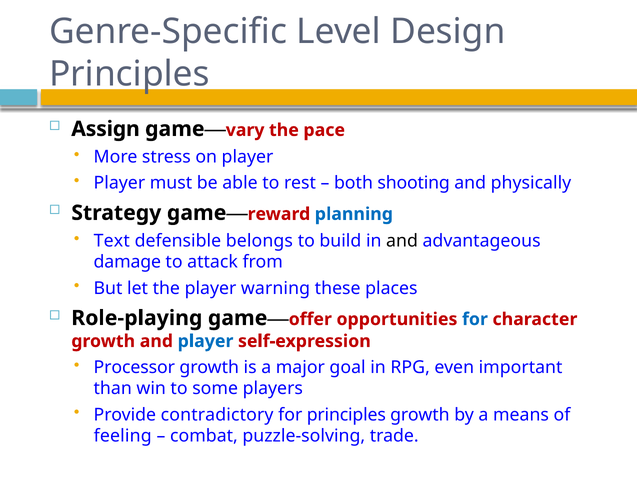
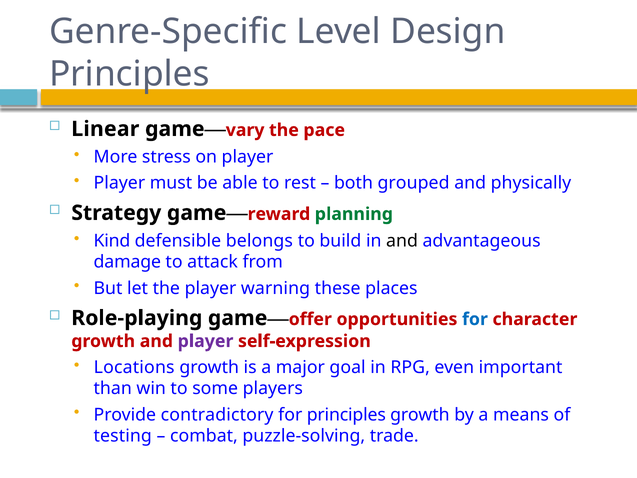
Assign: Assign -> Linear (105, 129)
shooting: shooting -> grouped (414, 183)
planning colour: blue -> green (354, 214)
Text: Text -> Kind (112, 241)
player colour: blue -> purple (206, 341)
Processor: Processor -> Locations (134, 367)
feeling: feeling -> testing (123, 436)
